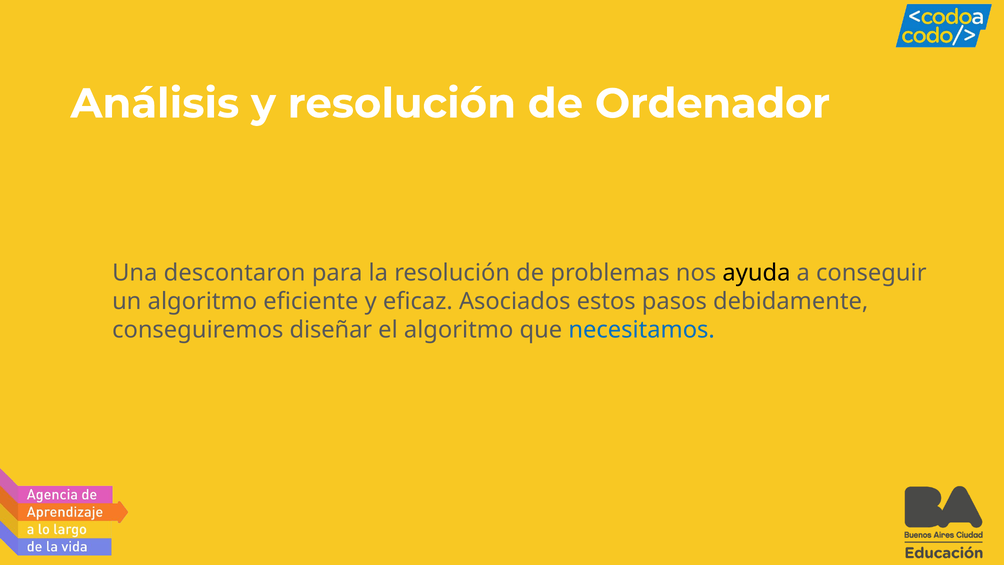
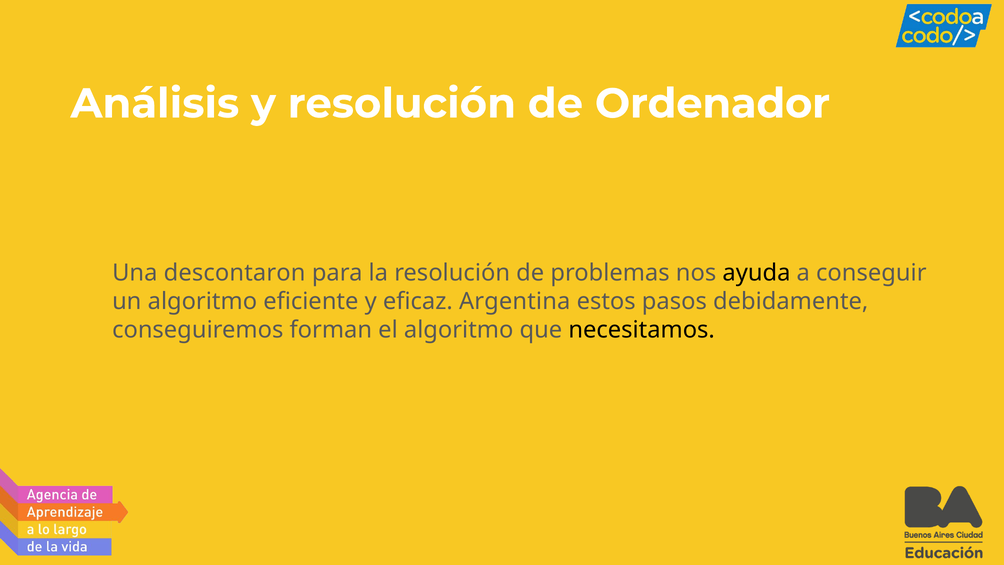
Asociados: Asociados -> Argentina (515, 301)
diseñar: diseñar -> forman (331, 330)
necesitamos colour: blue -> black (642, 330)
